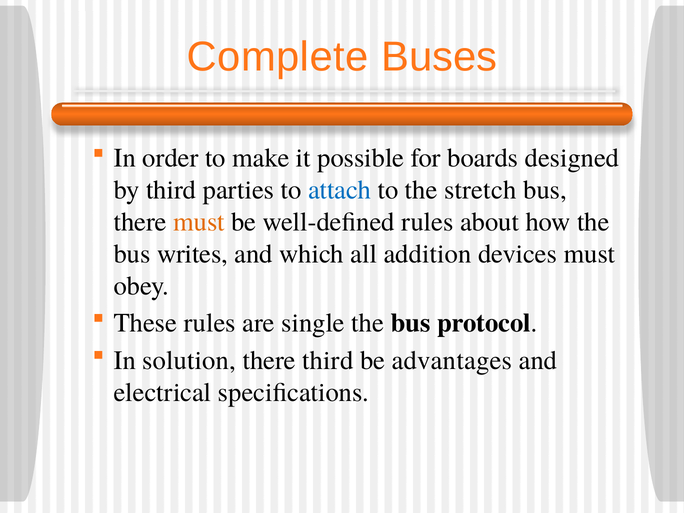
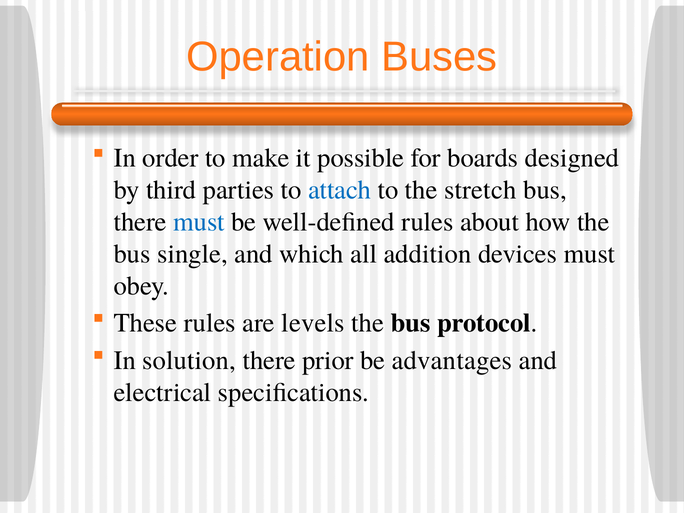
Complete: Complete -> Operation (278, 57)
must colour: orange -> blue (199, 222)
writes: writes -> single (192, 254)
single: single -> levels (313, 323)
there third: third -> prior (328, 360)
